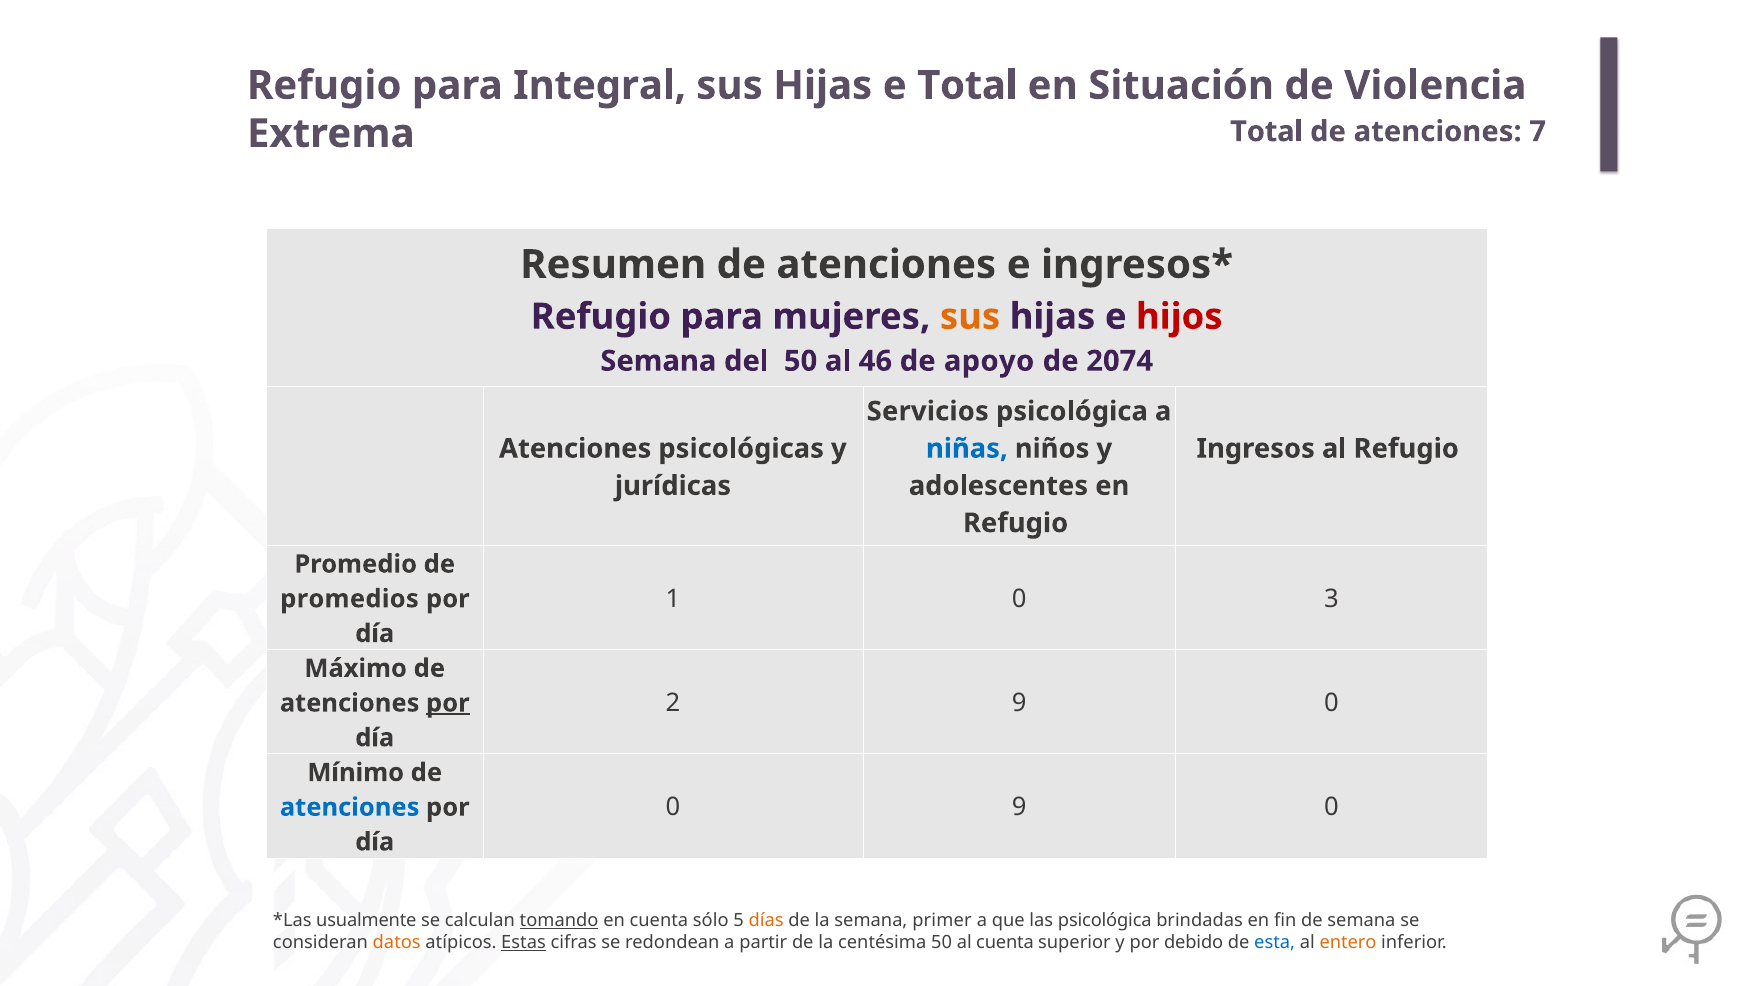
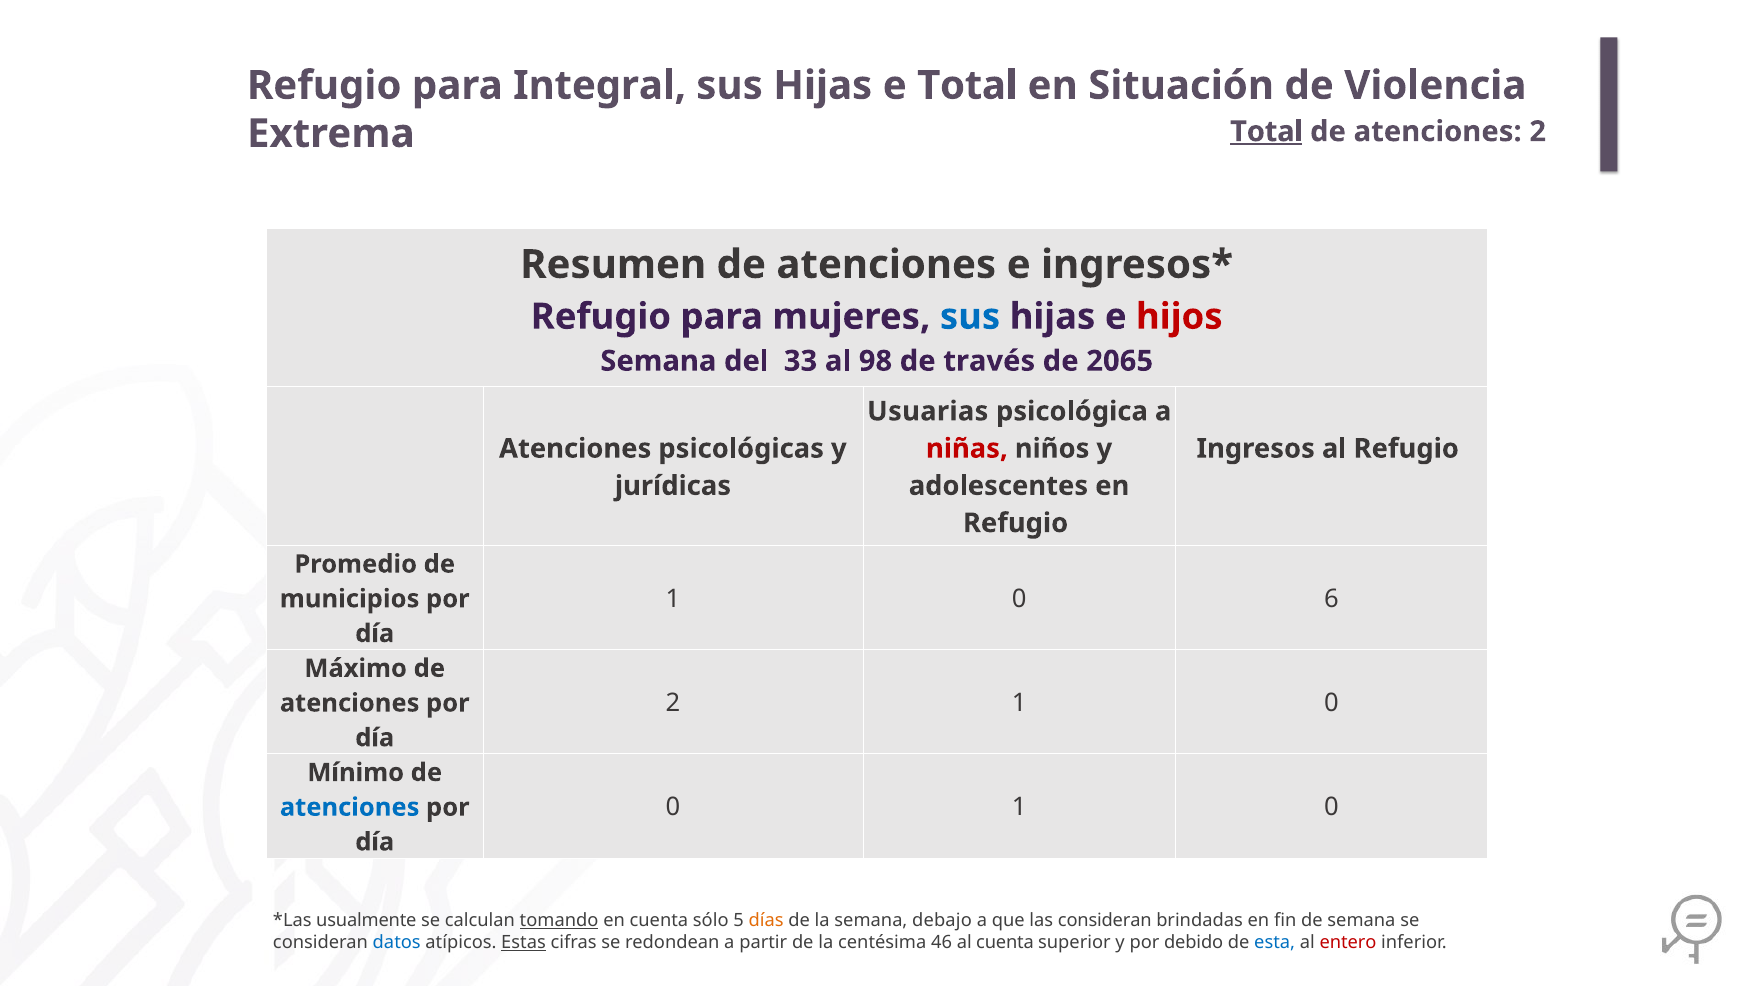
Total underline: none -> present (1267, 132)
atenciones 7: 7 -> 2 (1538, 132)
sus colour: orange -> blue (970, 317)
del 50: 50 -> 33 (801, 361)
46: 46 -> 98 (875, 361)
apoyo: apoyo -> través (989, 361)
2074: 2074 -> 2065 (1120, 361)
Servicios: Servicios -> Usuarias (928, 412)
niñas colour: blue -> red (967, 449)
3: 3 -> 6 (1331, 599)
promedios: promedios -> municipios (350, 599)
2 9: 9 -> 1 (1019, 704)
por underline: present -> none (448, 704)
0 9: 9 -> 1 (1019, 808)
primer: primer -> debajo (942, 921)
las psicológica: psicológica -> consideran (1105, 921)
datos colour: orange -> blue (397, 943)
centésima 50: 50 -> 46 (942, 943)
entero colour: orange -> red (1348, 943)
